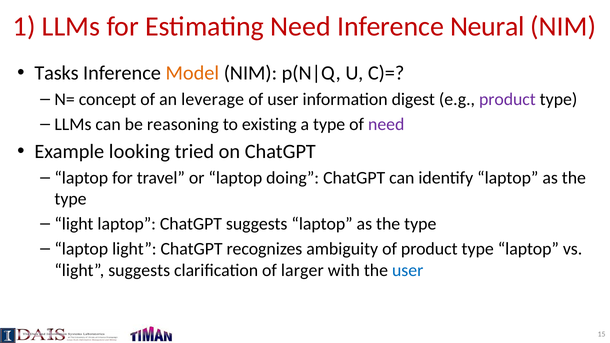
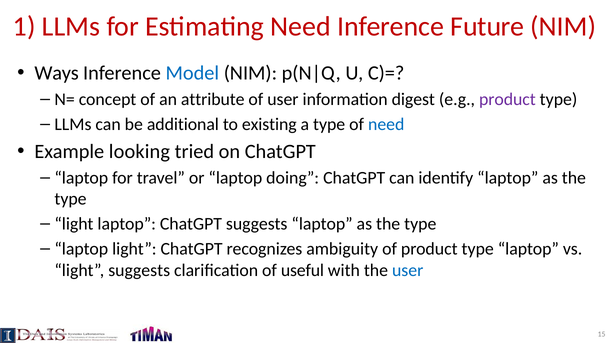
Neural: Neural -> Future (487, 27)
Tasks: Tasks -> Ways (57, 73)
Model colour: orange -> blue (192, 73)
leverage: leverage -> attribute (213, 99)
reasoning: reasoning -> additional (183, 124)
need colour: purple -> blue (386, 124)
larger: larger -> useful (302, 270)
